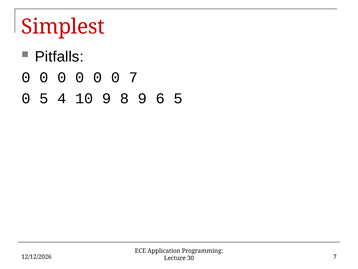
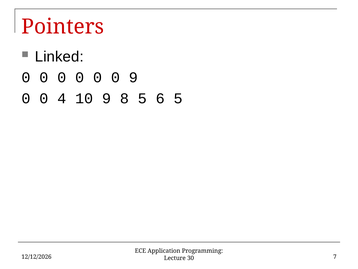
Simplest: Simplest -> Pointers (63, 27)
Pitfalls: Pitfalls -> Linked (59, 57)
0 7: 7 -> 9 (133, 77)
5: 5 -> 0 (44, 98)
8 9: 9 -> 5 (142, 98)
